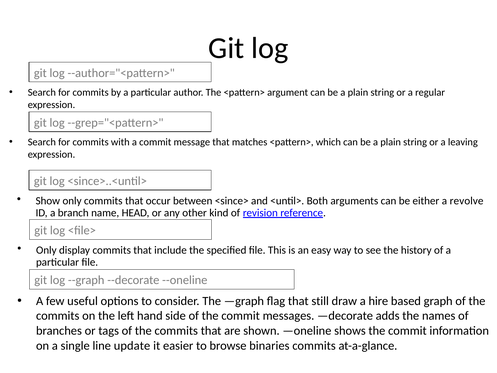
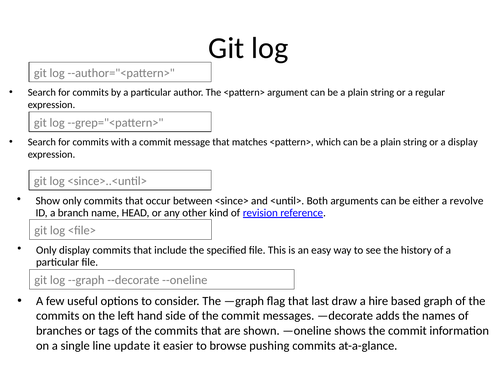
a leaving: leaving -> display (463, 142)
still: still -> last (320, 301)
binaries: binaries -> pushing (269, 345)
